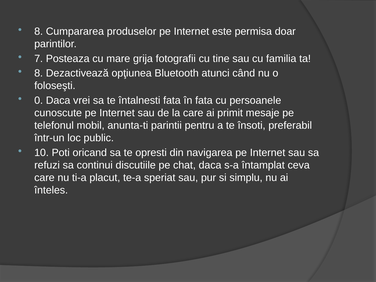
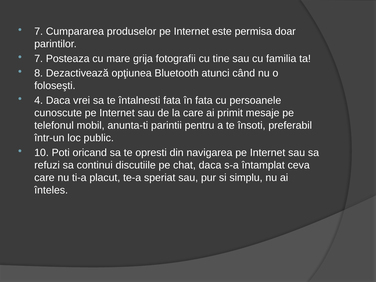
8: 8 -> 7 (39, 31)
0: 0 -> 4 (39, 100)
